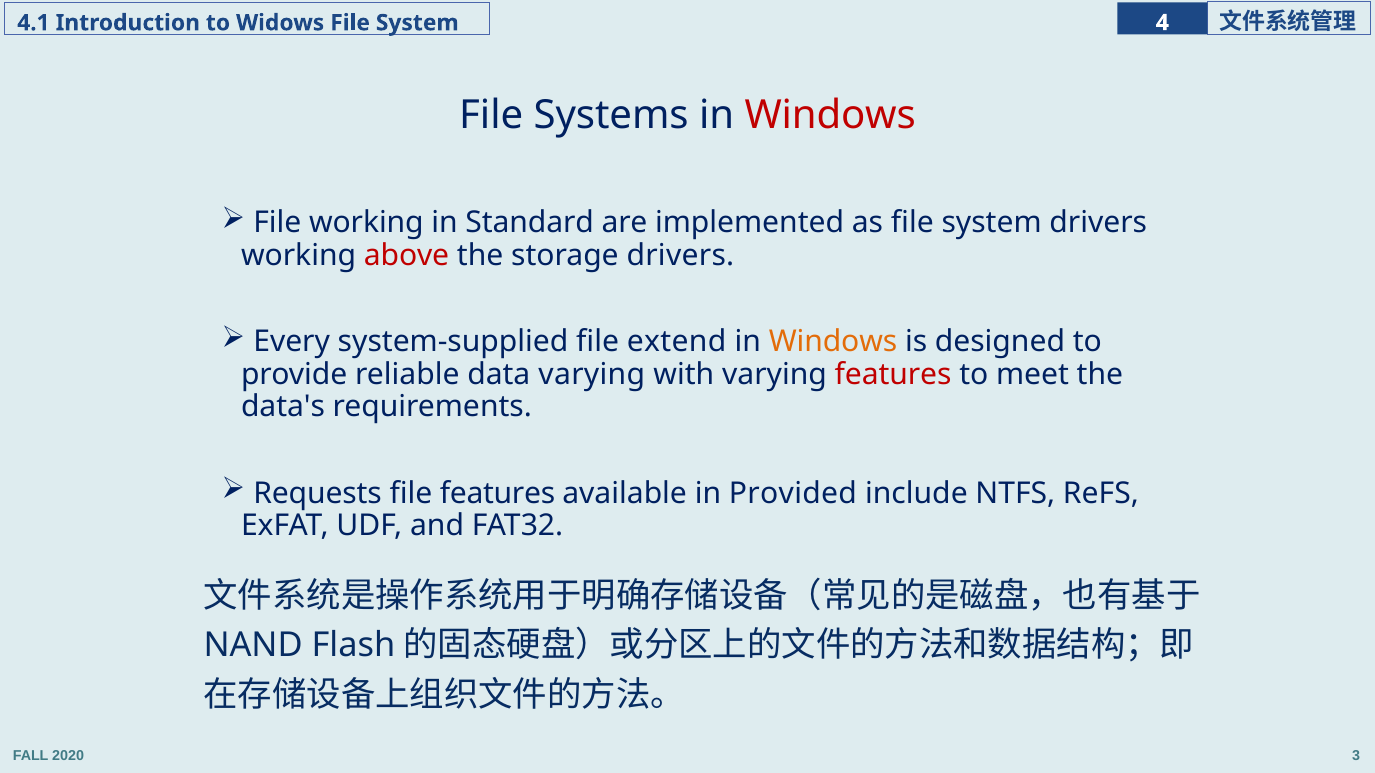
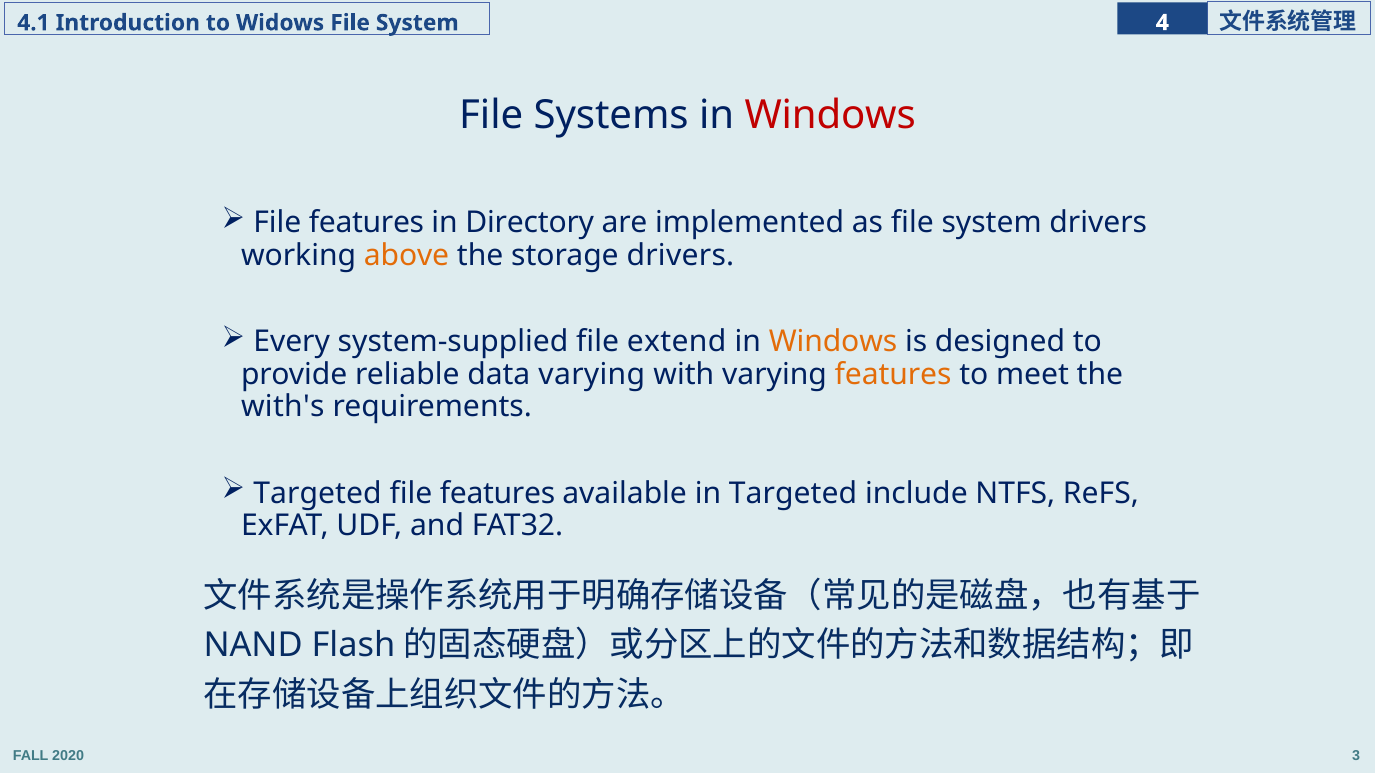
working: working -> features (366, 223)
Standard: Standard -> Directory (530, 223)
above colour: red -> orange (407, 256)
features colour: red -> orange (893, 374)
data's: data's -> with's (283, 407)
Requests: Requests -> Targeted (317, 493)
in Provided: Provided -> Targeted (793, 493)
